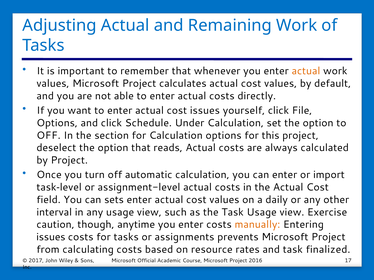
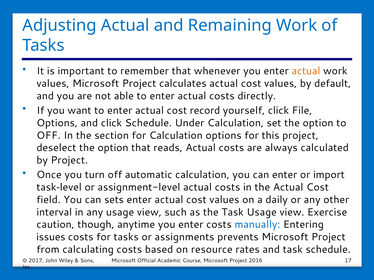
cost issues: issues -> record (205, 111)
manually colour: orange -> blue (257, 225)
task finalized: finalized -> schedule (328, 250)
